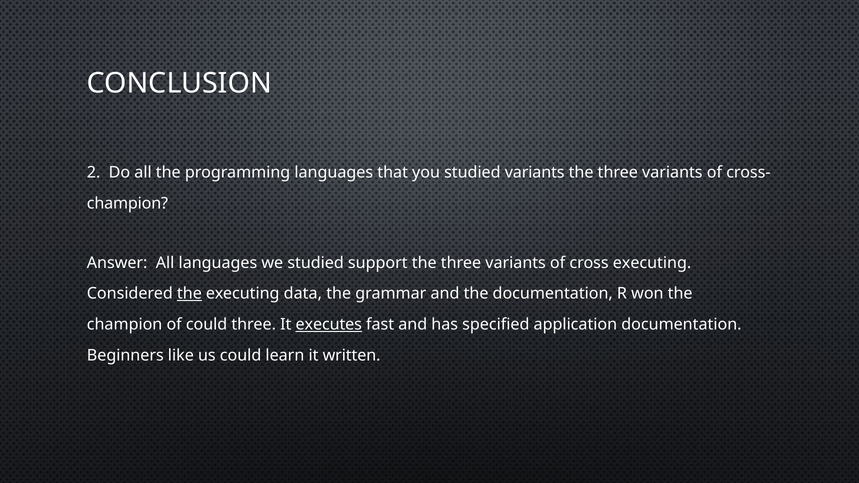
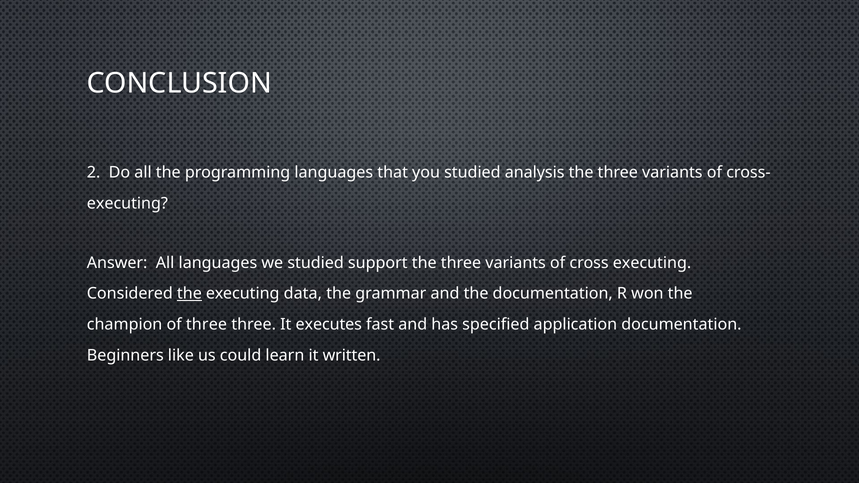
studied variants: variants -> analysis (535, 173)
champion: champion -> executing (127, 204)
of could: could -> three (206, 325)
executes underline: present -> none (329, 325)
